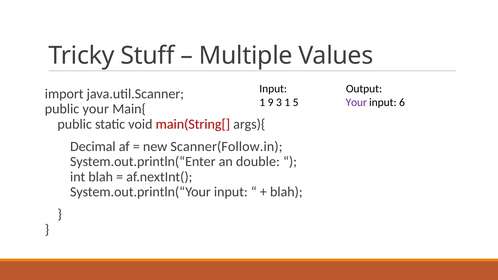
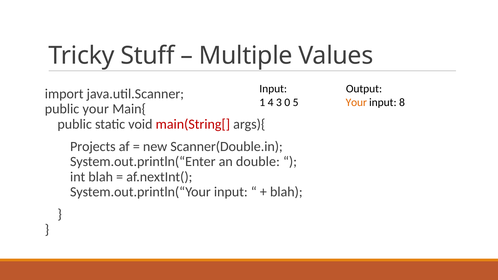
9: 9 -> 4 (271, 102)
3 1: 1 -> 0 (287, 102)
Your colour: purple -> orange (356, 102)
6: 6 -> 8 (402, 102)
Decimal: Decimal -> Projects (93, 147)
Scanner(Follow.in: Scanner(Follow.in -> Scanner(Double.in (227, 147)
